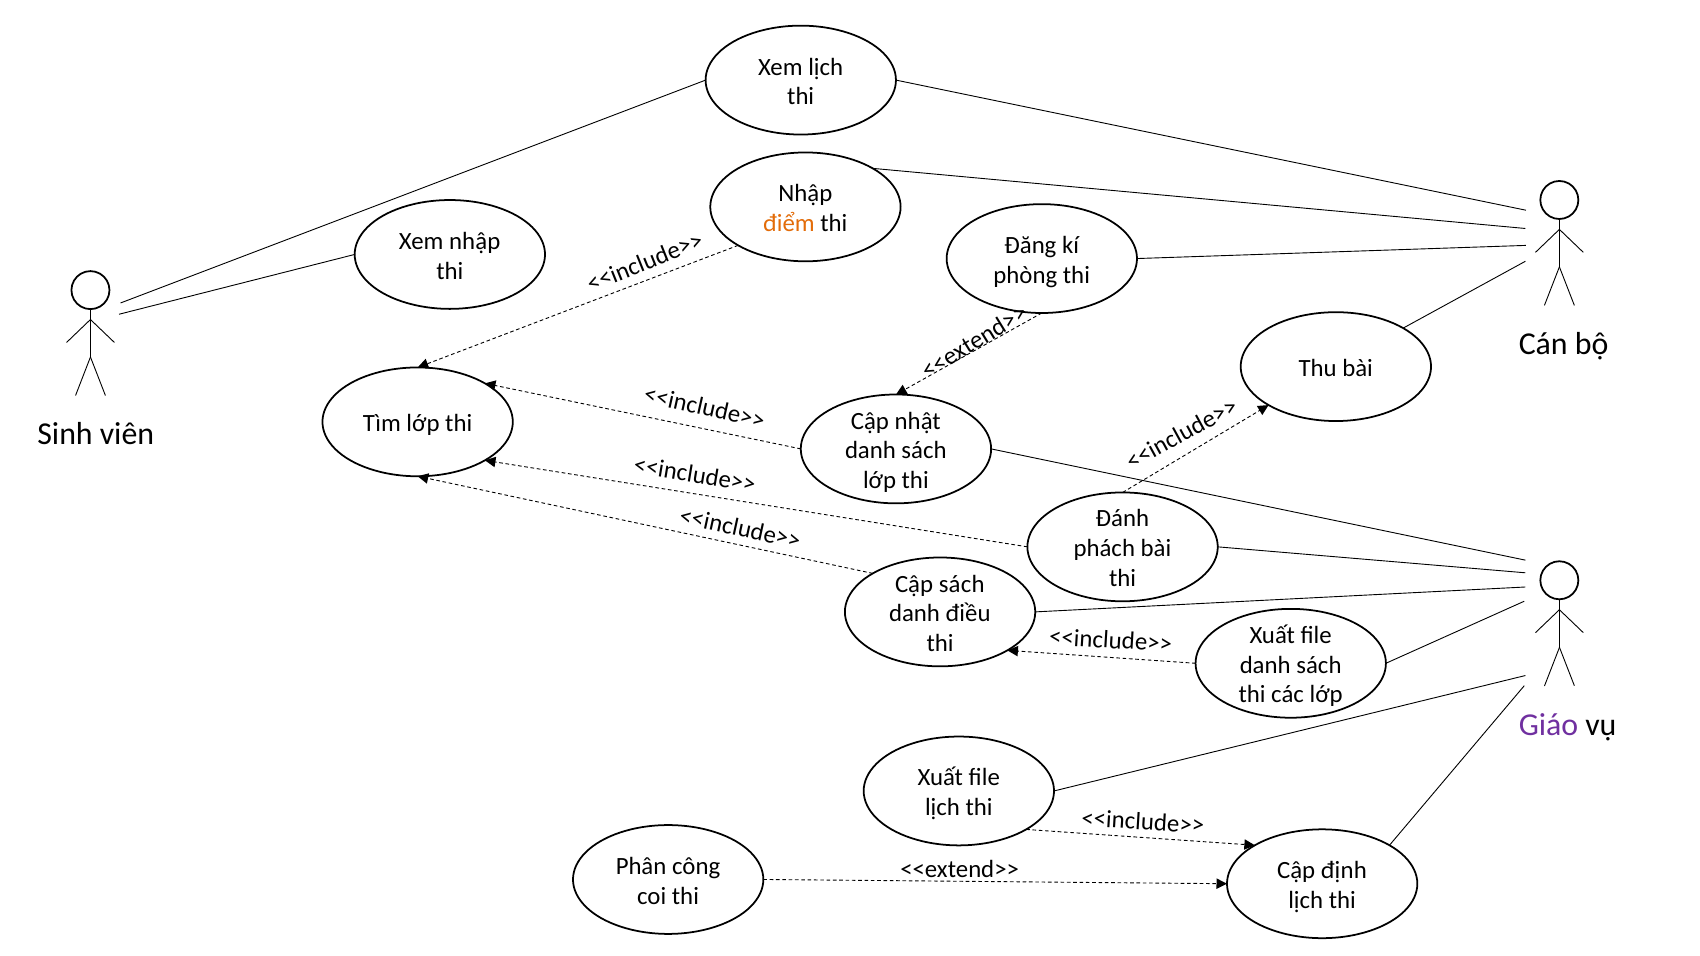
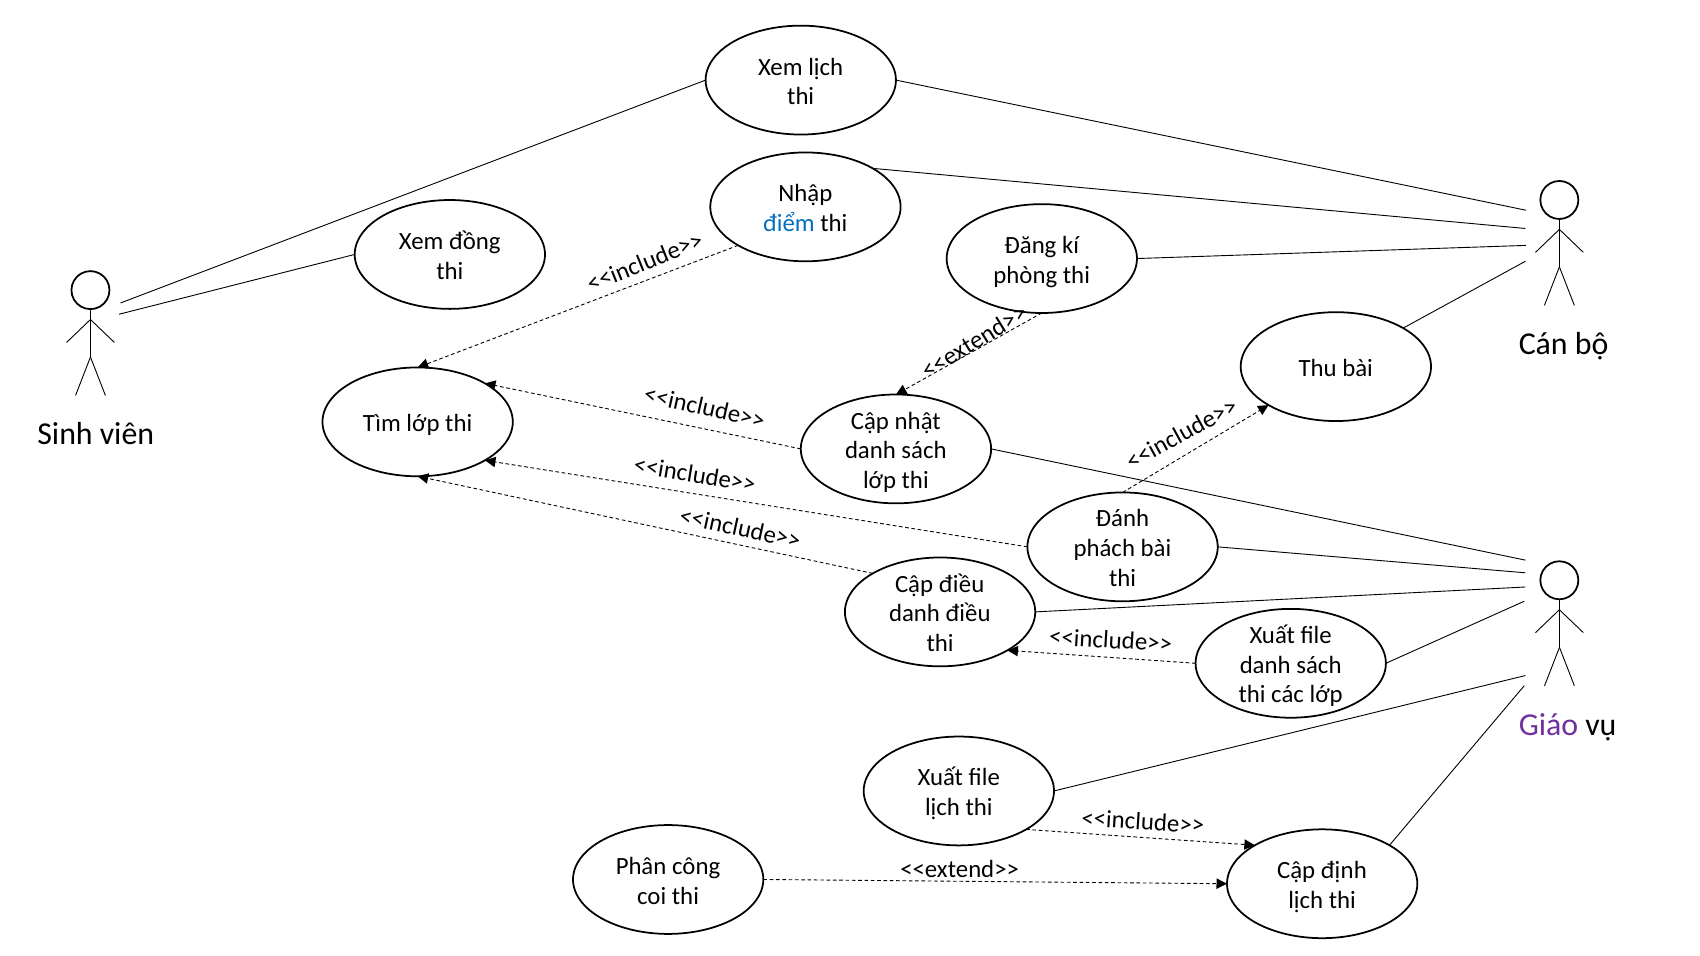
điểm colour: orange -> blue (789, 224)
Xem nhập: nhập -> đồng (475, 241)
Cập sách: sách -> điều (962, 584)
